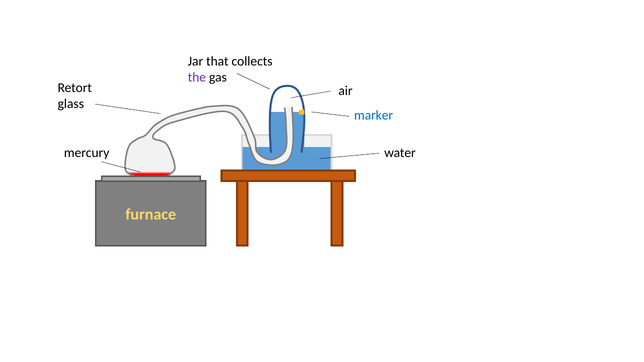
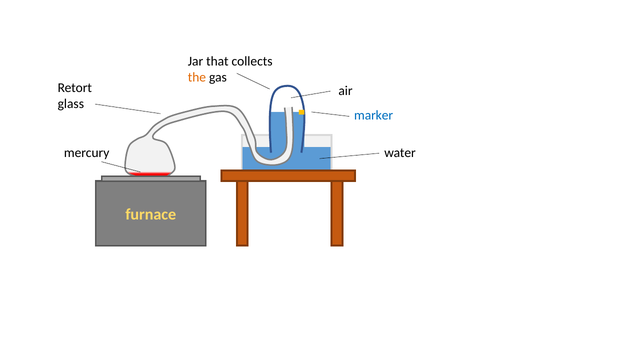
the colour: purple -> orange (197, 78)
